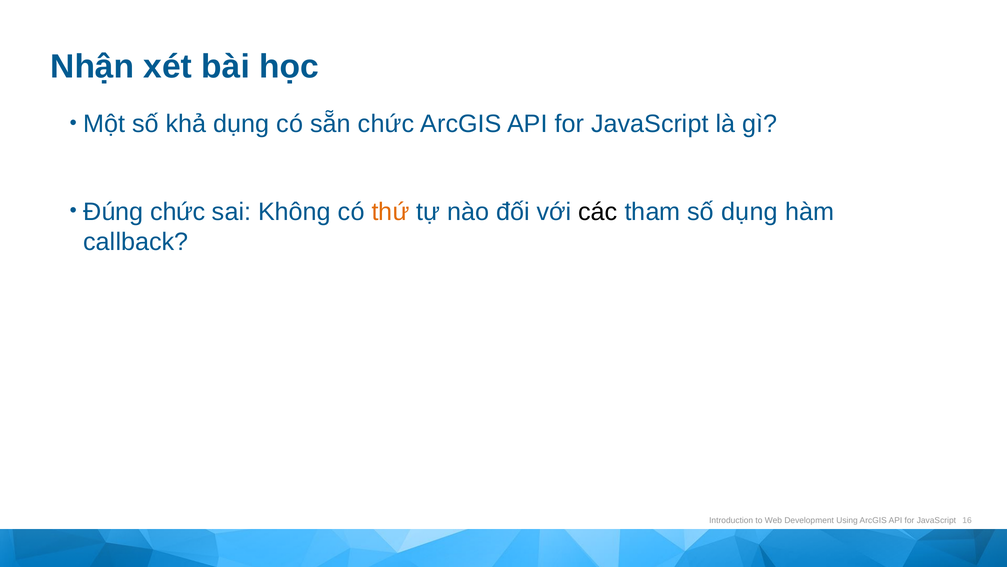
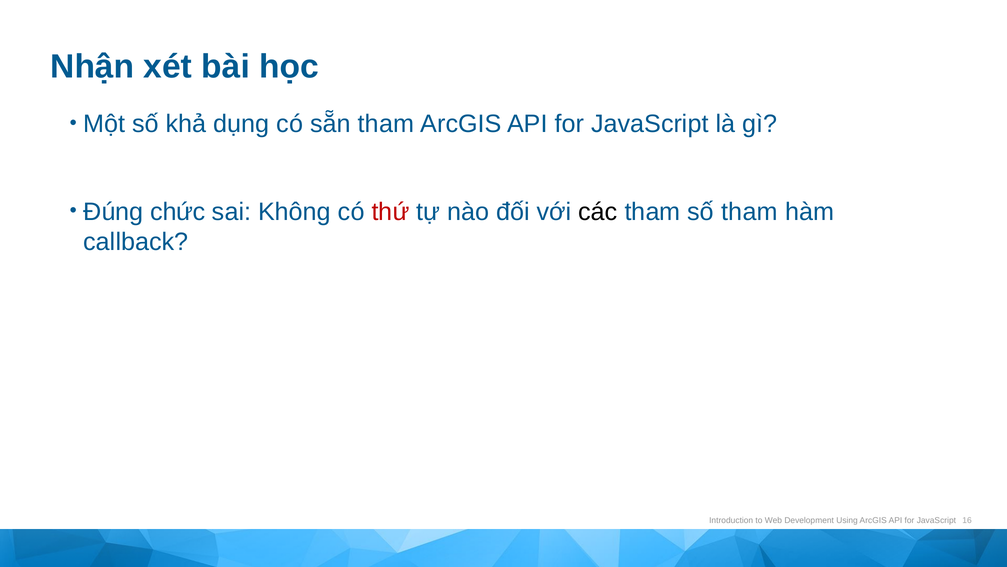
sẵn chức: chức -> tham (386, 124)
thứ colour: orange -> red (390, 212)
số dụng: dụng -> tham (749, 212)
